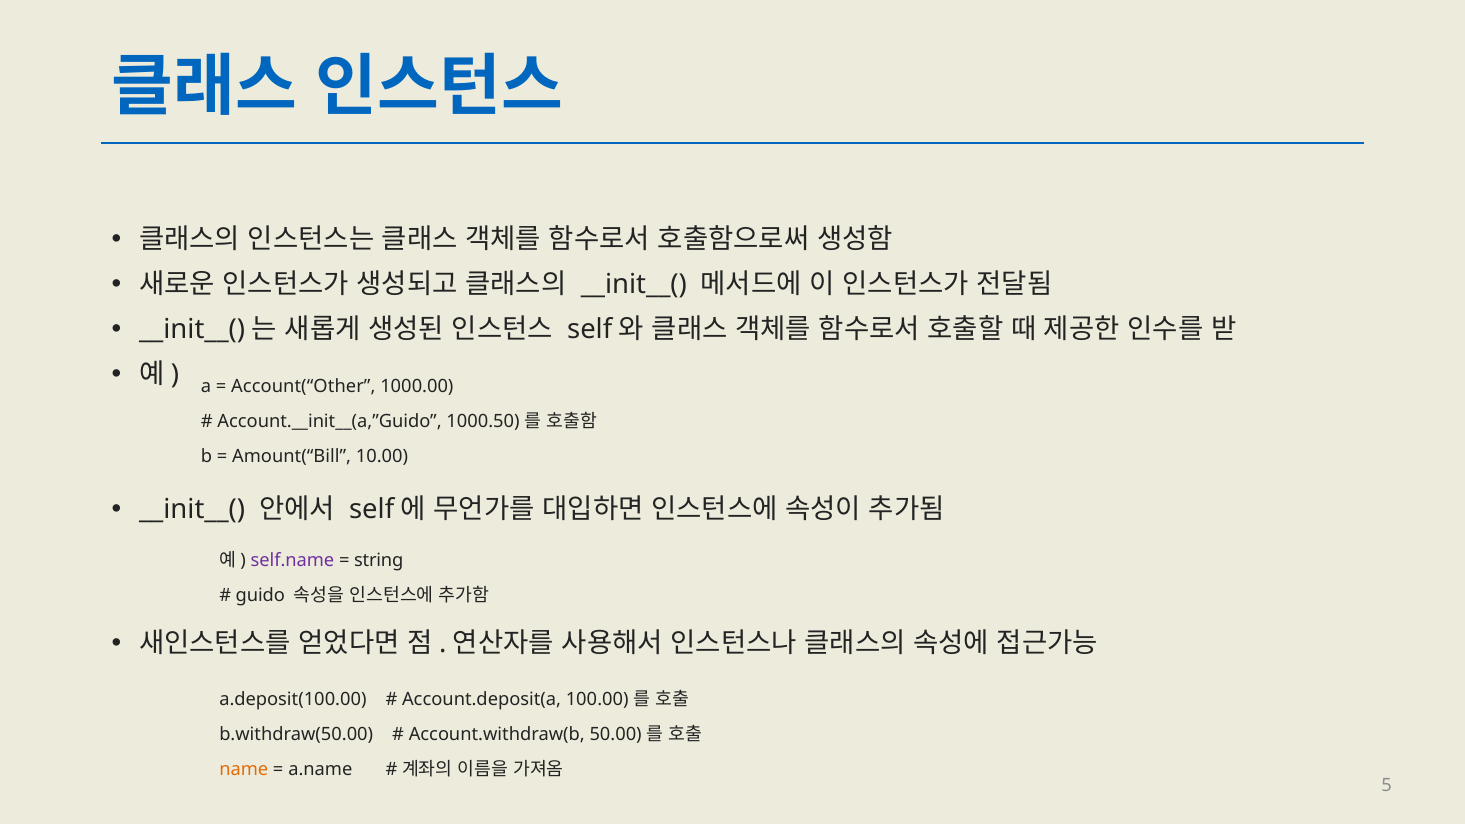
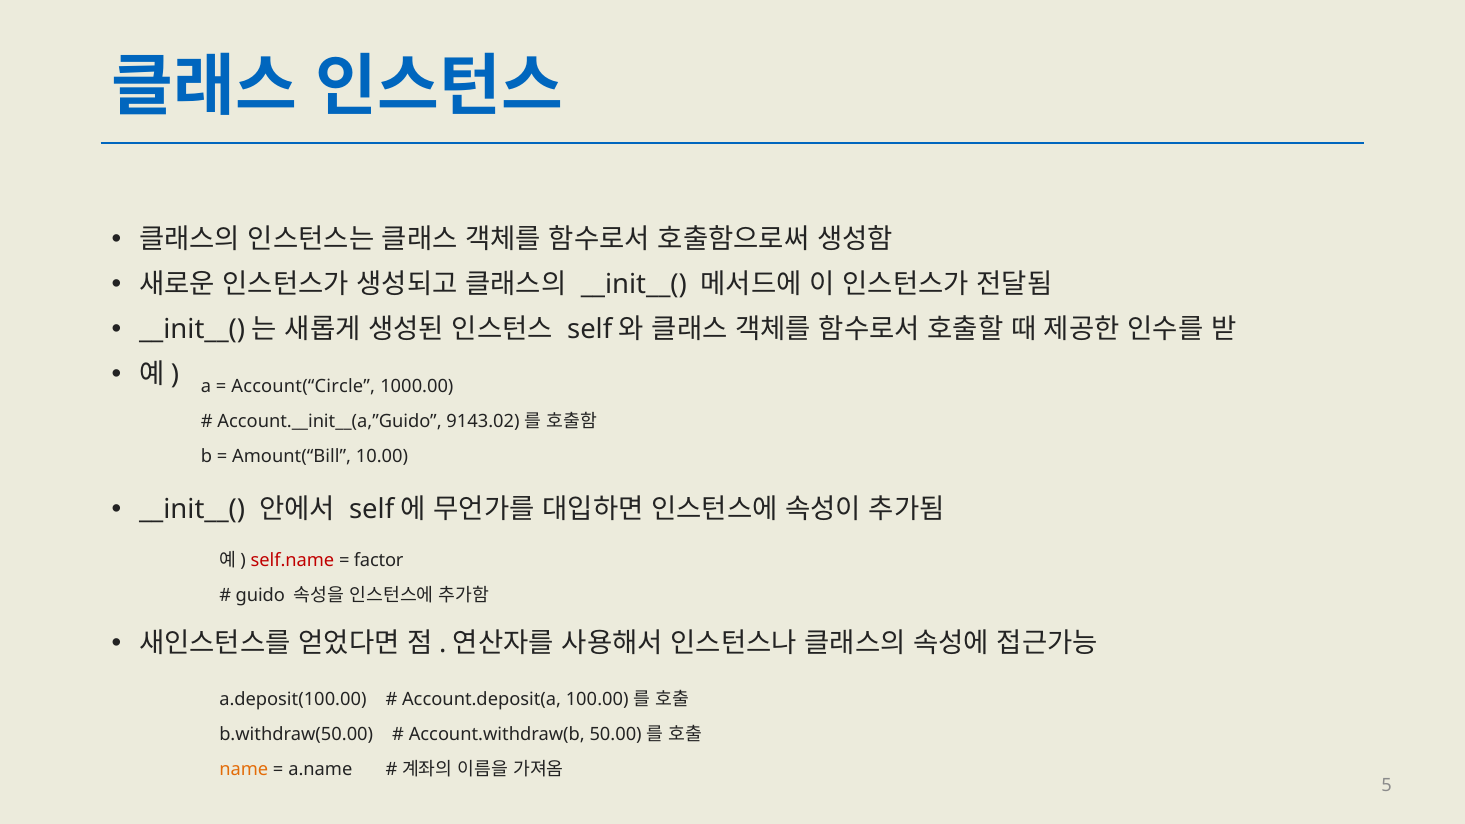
Account(“Other: Account(“Other -> Account(“Circle (303, 386)
1000.50: 1000.50 -> 9143.02 (483, 421)
self.name colour: purple -> red (292, 561)
string: string -> factor (379, 561)
